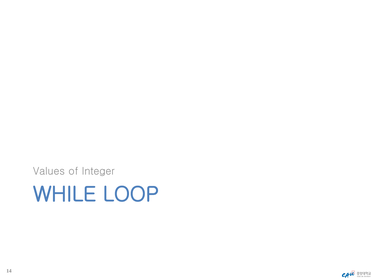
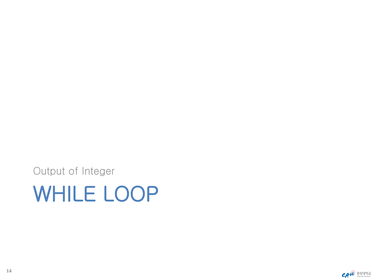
Values: Values -> Output (49, 171)
